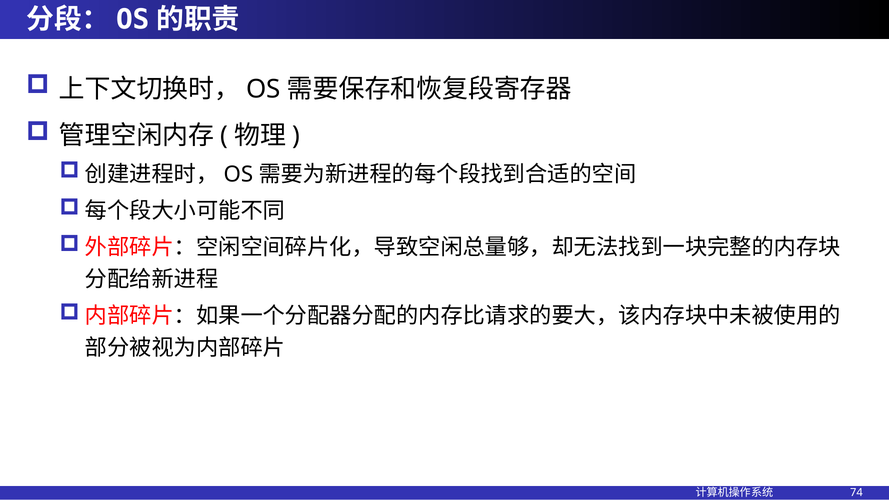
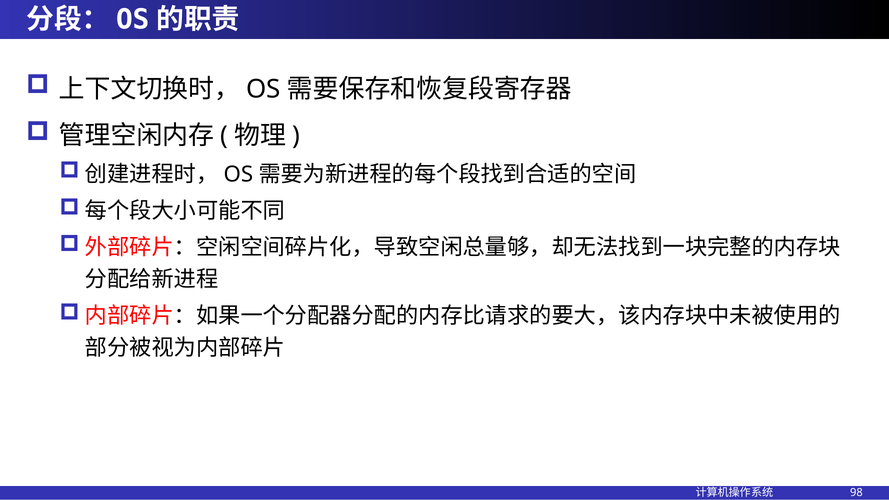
74: 74 -> 98 (856, 493)
